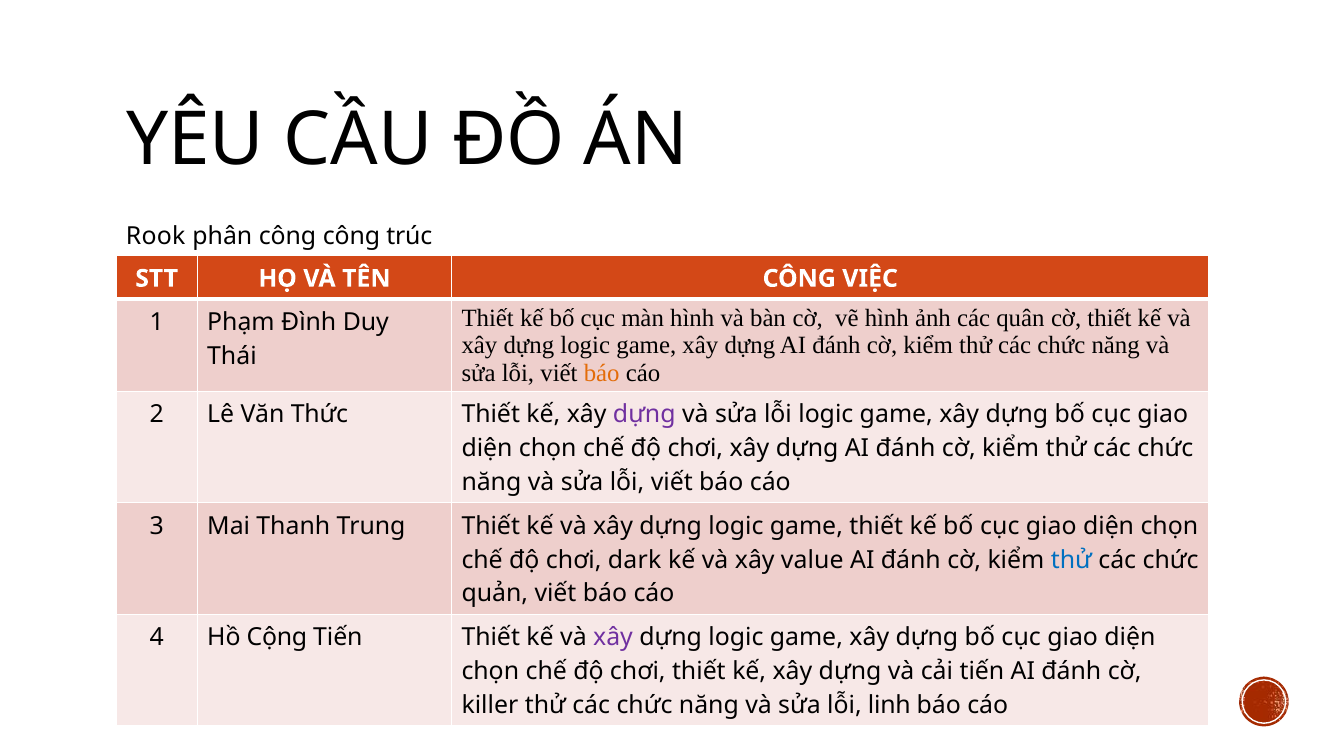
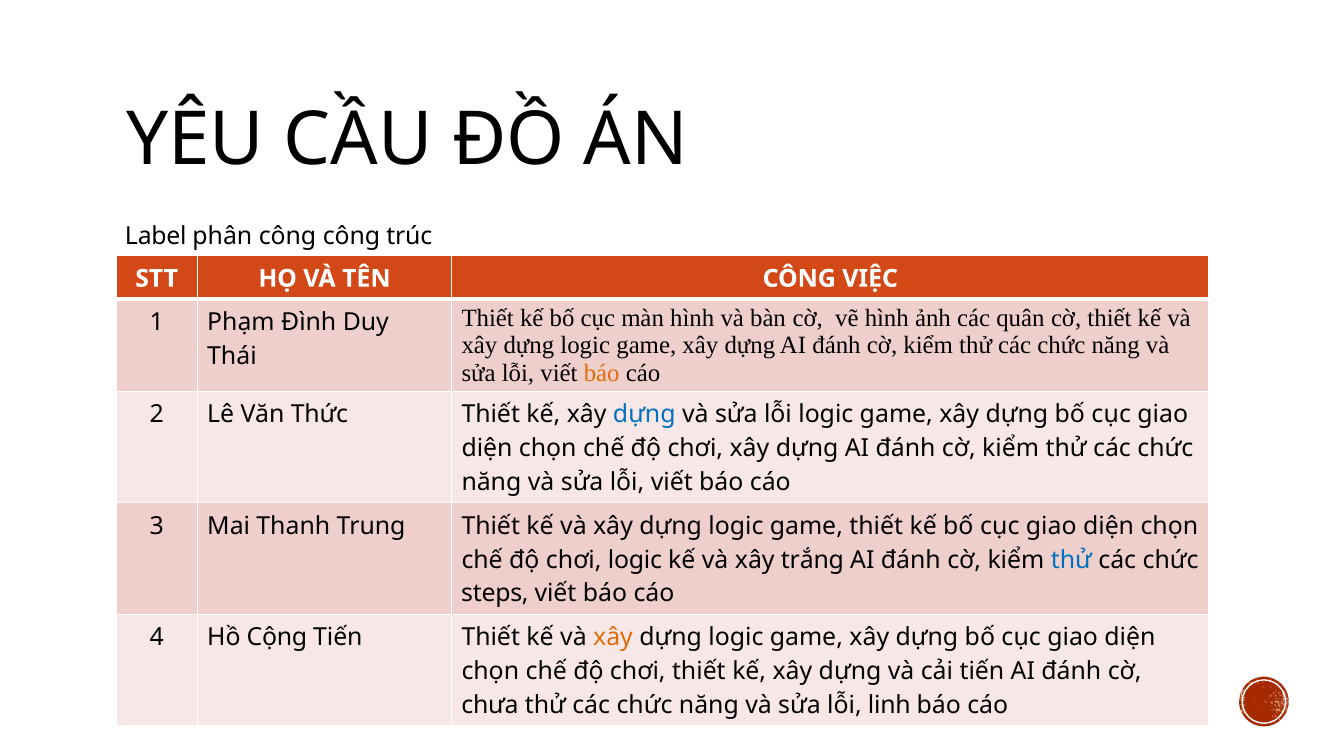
Rook: Rook -> Label (156, 237)
dựng colour: purple -> blue (644, 415)
chơi dark: dark -> logic (635, 560)
value: value -> trắng (812, 560)
quản: quản -> steps (495, 594)
xây colour: purple -> orange (613, 638)
killer: killer -> chưa (490, 705)
